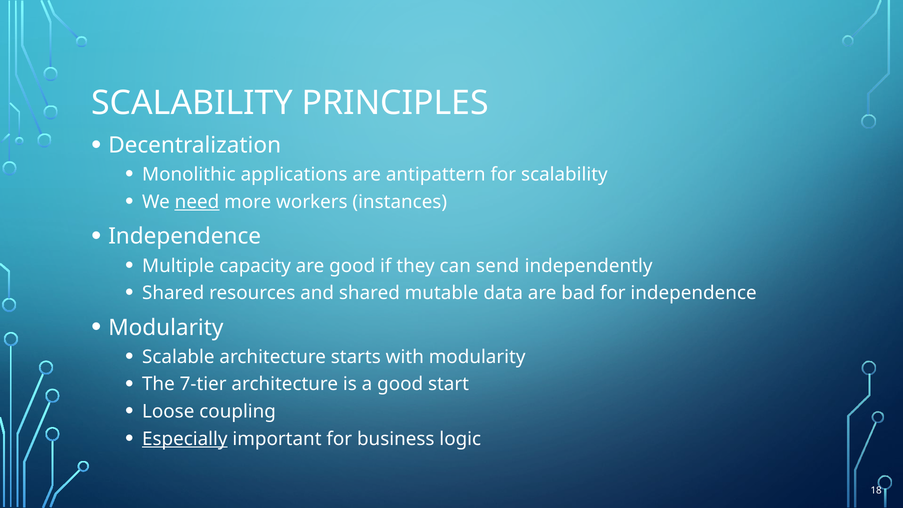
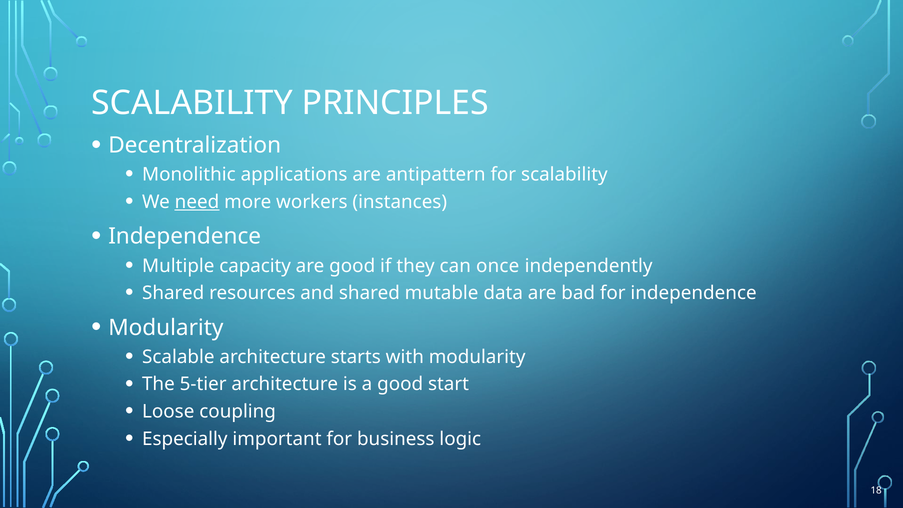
send: send -> once (498, 266)
7-tier: 7-tier -> 5-tier (203, 384)
Especially underline: present -> none (185, 439)
